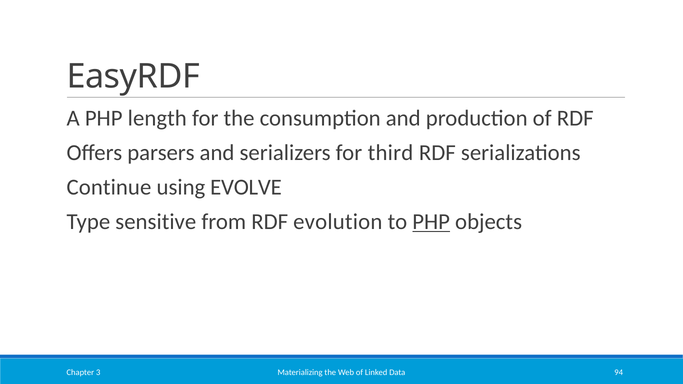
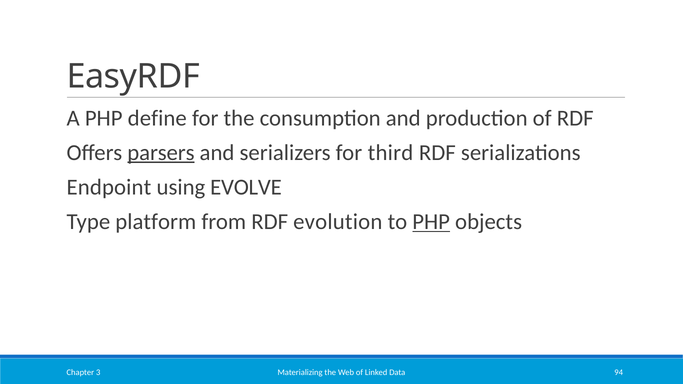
length: length -> define (157, 118)
parsers underline: none -> present (161, 153)
Continue: Continue -> Endpoint (109, 187)
sensitive: sensitive -> platform (156, 222)
